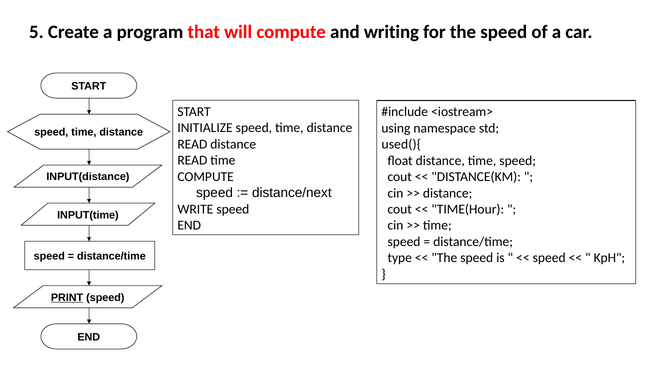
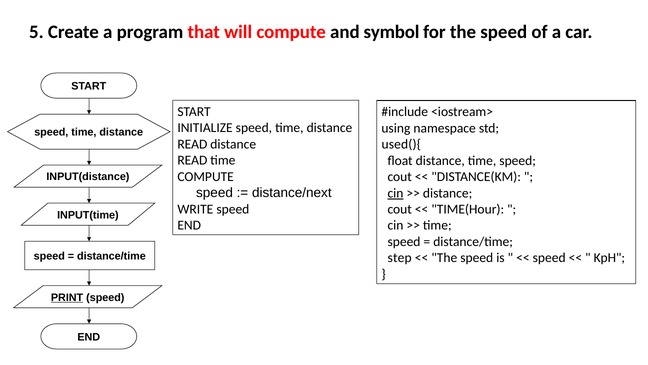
writing: writing -> symbol (391, 32)
cin underline: none -> present (395, 193)
type: type -> step (400, 258)
